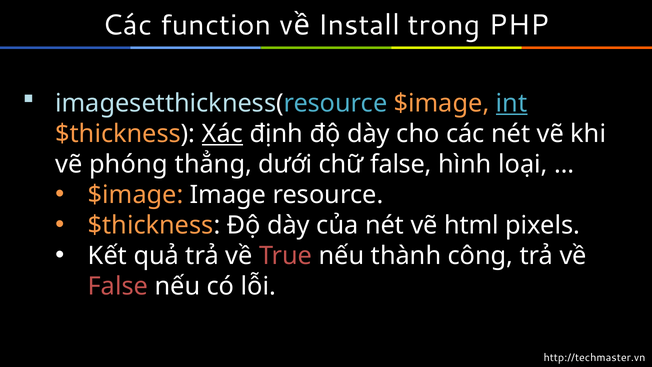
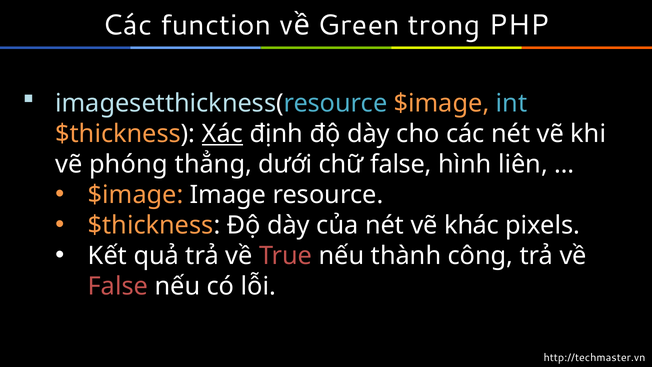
Install: Install -> Green (359, 25)
int underline: present -> none (512, 103)
loại: loại -> liên (523, 164)
html: html -> khác (472, 225)
